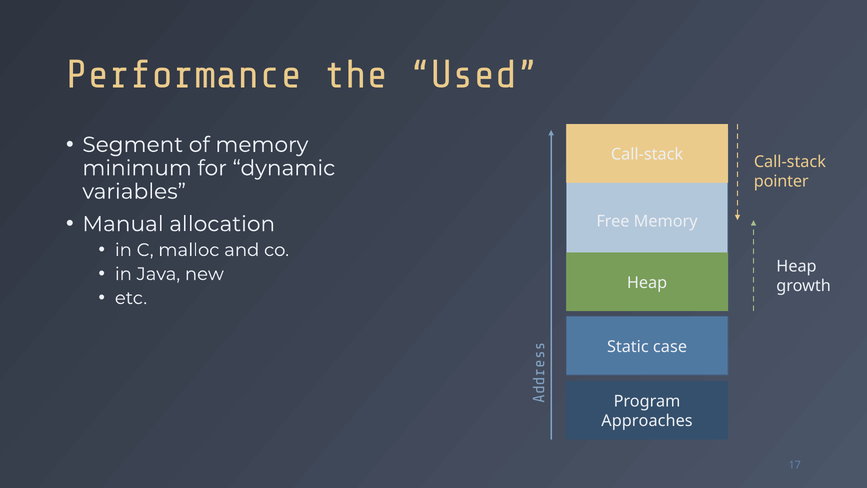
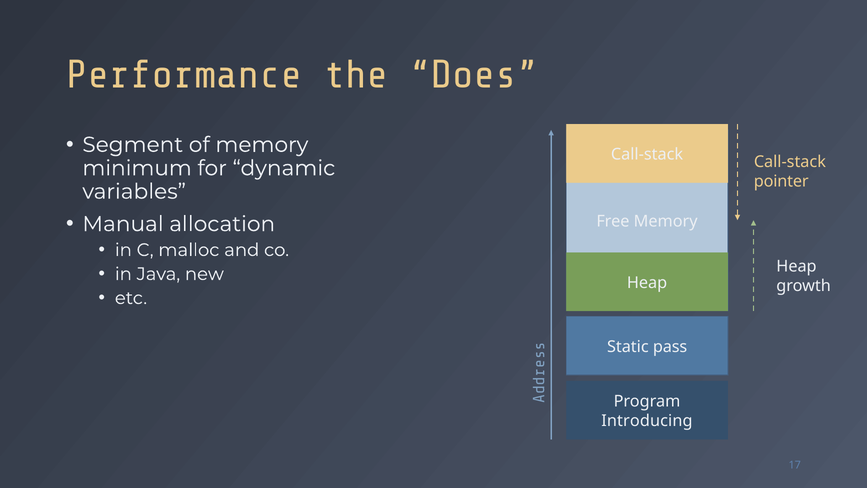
Used: Used -> Does (474, 75)
case: case -> pass (670, 347)
Approaches: Approaches -> Introducing (647, 421)
